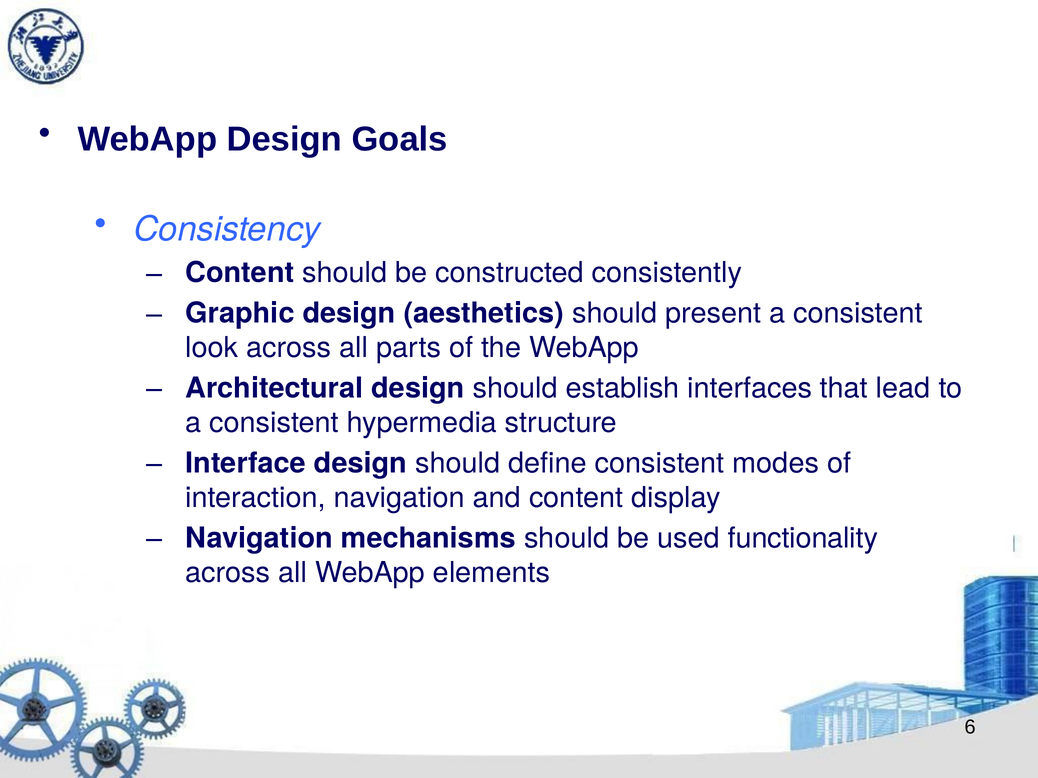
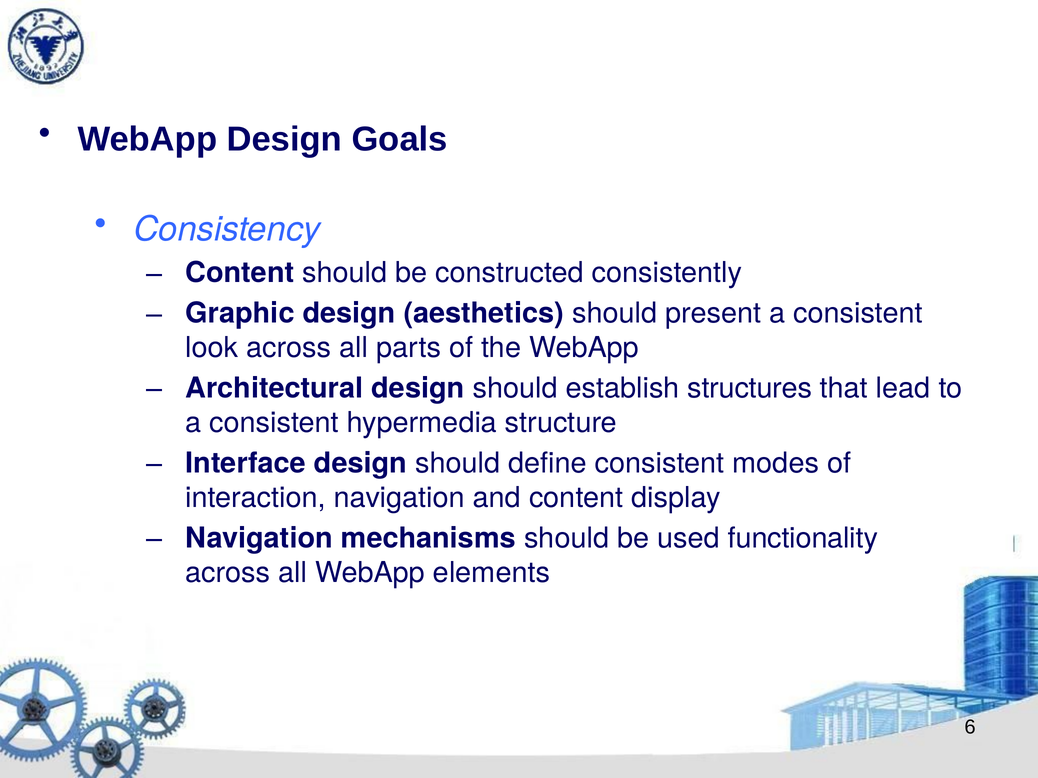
interfaces: interfaces -> structures (750, 388)
